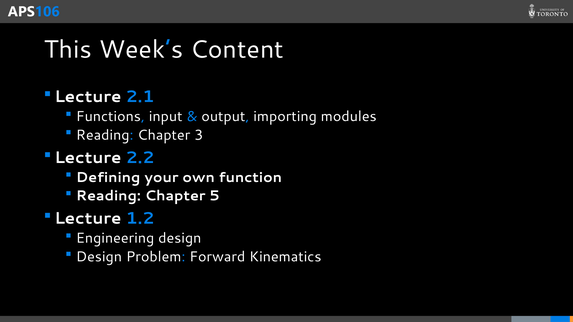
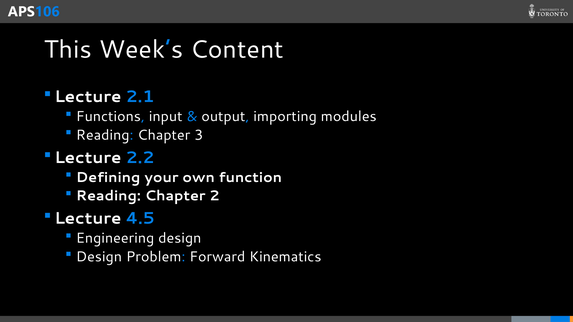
5: 5 -> 2 (214, 196)
1.2: 1.2 -> 4.5 (140, 219)
